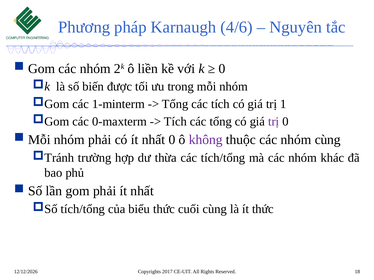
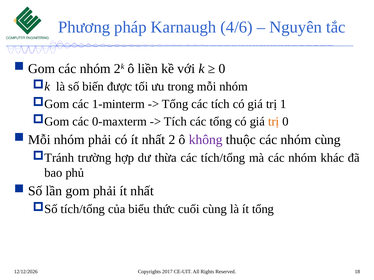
trị colour: purple -> orange (274, 122)
nhất 0: 0 -> 2 (172, 140)
ít thức: thức -> tổng (263, 209)
